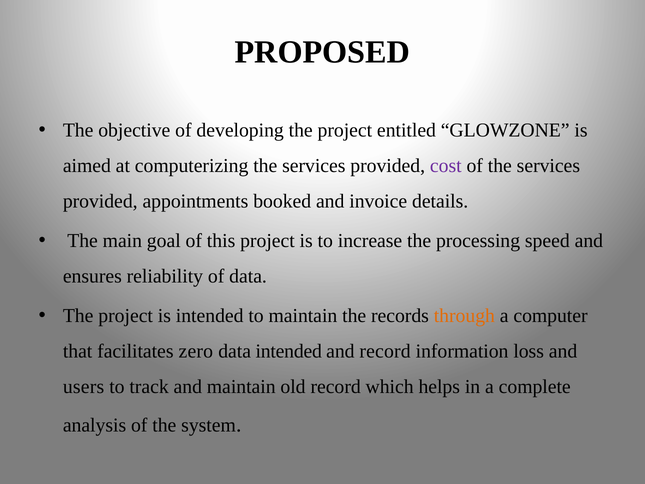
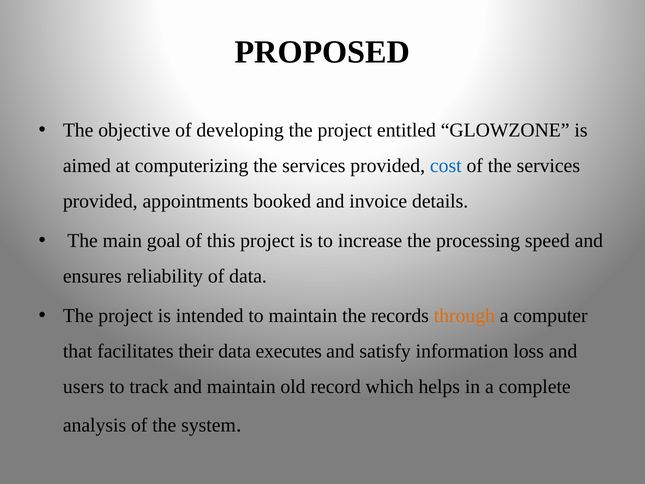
cost colour: purple -> blue (446, 166)
zero: zero -> their (196, 351)
data intended: intended -> executes (289, 351)
and record: record -> satisfy (385, 351)
